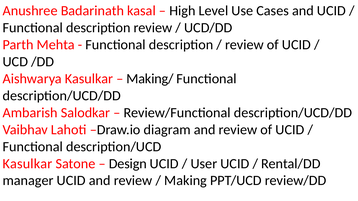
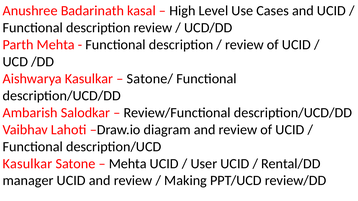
Making/: Making/ -> Satone/ (150, 79)
Design: Design -> Mehta (128, 164)
